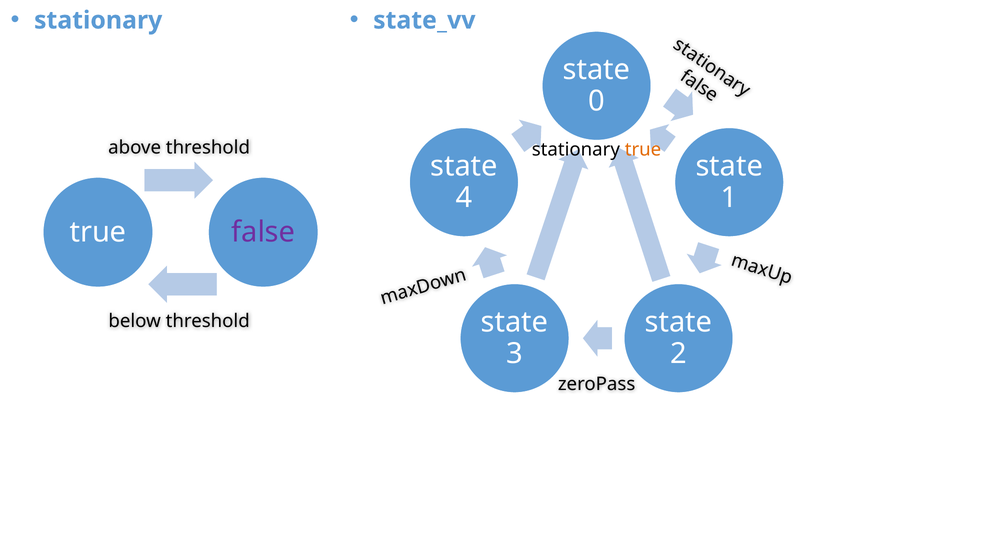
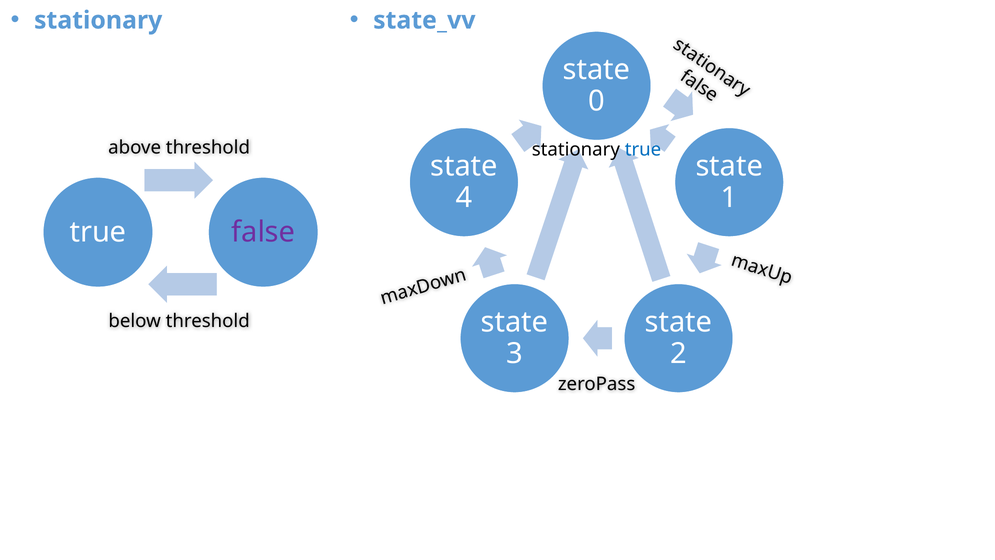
true colour: orange -> blue (643, 150)
